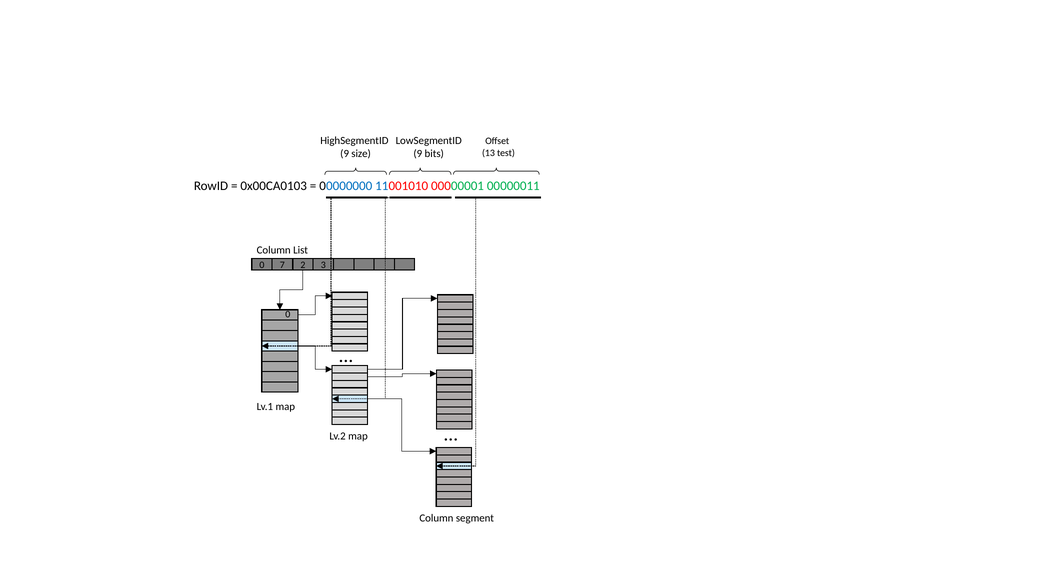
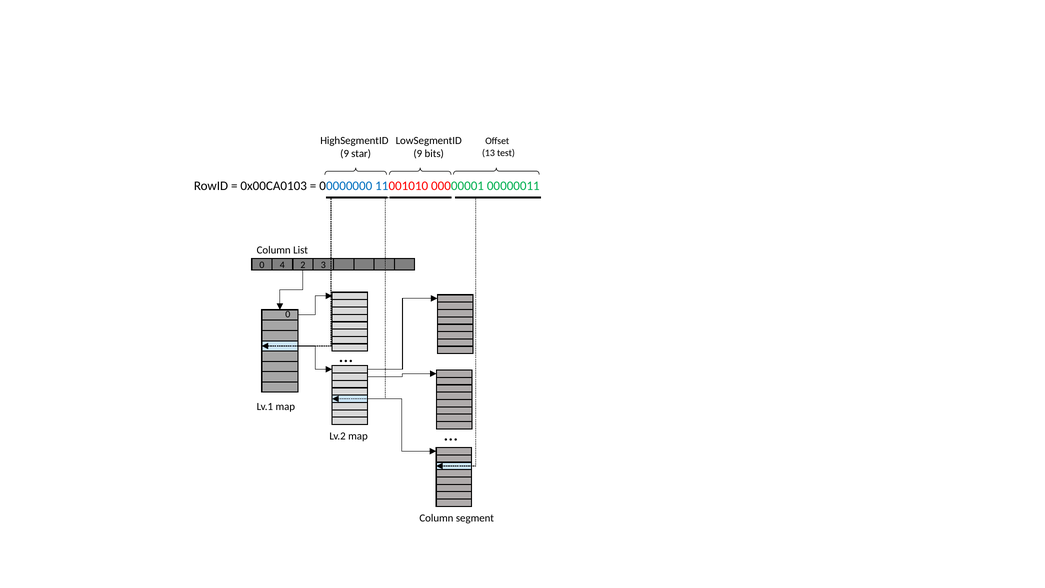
size: size -> star (361, 154)
7: 7 -> 4 (282, 265)
